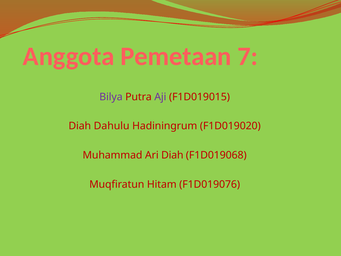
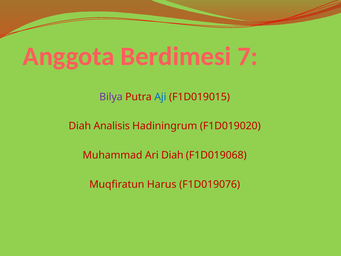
Pemetaan: Pemetaan -> Berdimesi (176, 56)
Aji colour: purple -> blue (160, 97)
Dahulu: Dahulu -> Analisis (112, 126)
Hitam: Hitam -> Harus (162, 184)
